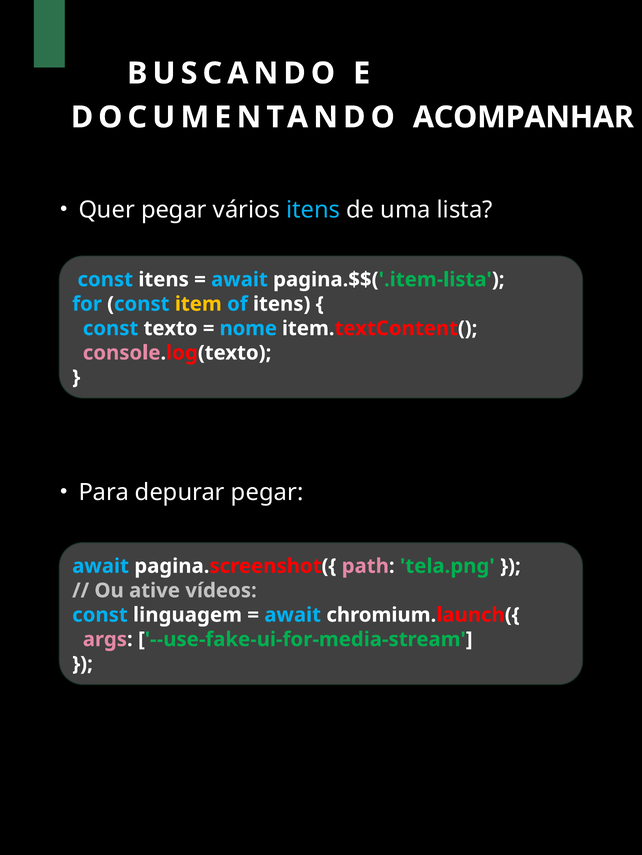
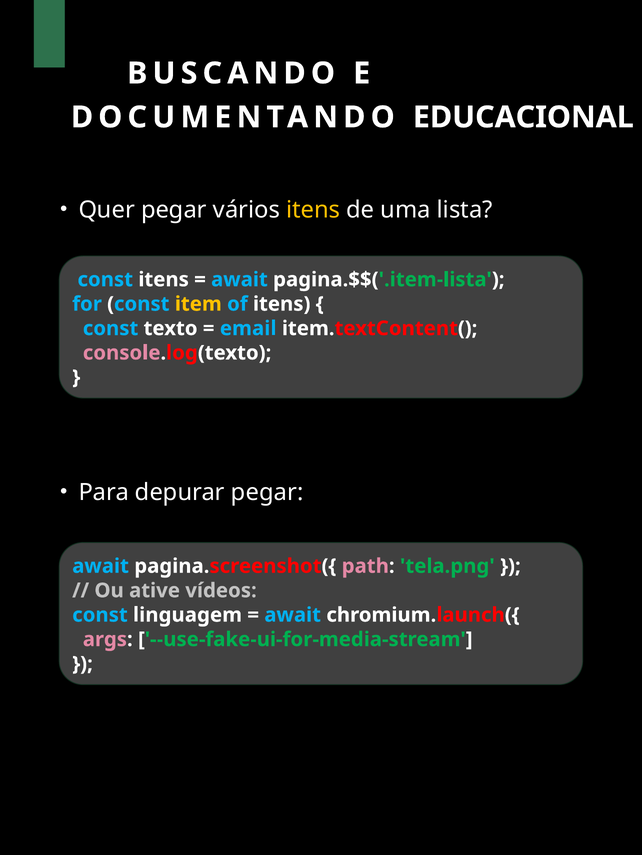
ACOMPANHAR: ACOMPANHAR -> EDUCACIONAL (523, 117)
itens colour: light blue -> yellow (313, 210)
nome: nome -> email (248, 329)
